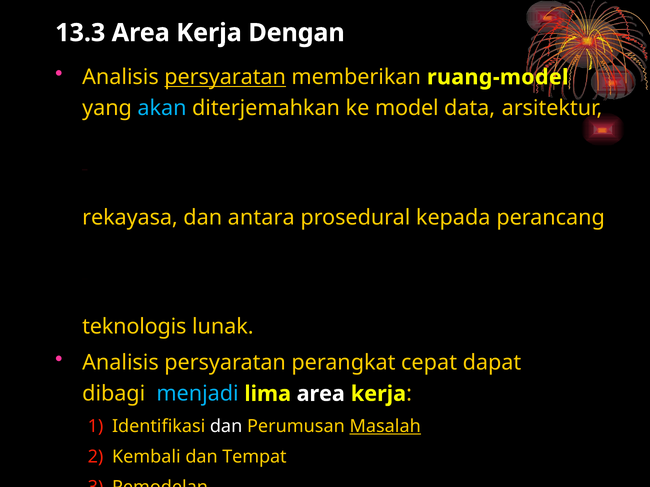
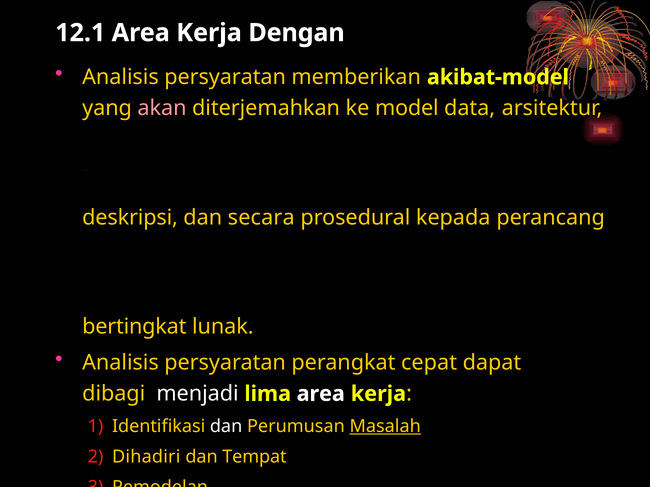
13.3: 13.3 -> 12.1 (80, 33)
persyaratan underline: present -> none (225, 77)
ruang-model: ruang-model -> akibat-model (498, 77)
akan colour: light blue -> pink (162, 108)
rekayasa: rekayasa -> deskripsi (130, 218)
antara: antara -> secara (261, 218)
teknologis: teknologis -> bertingkat (134, 327)
menjadi colour: light blue -> white (198, 394)
Kembali: Kembali -> Dihadiri (146, 457)
